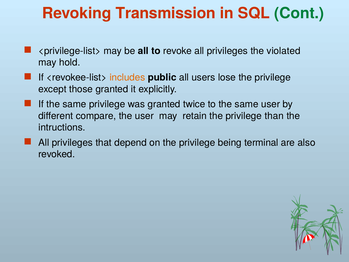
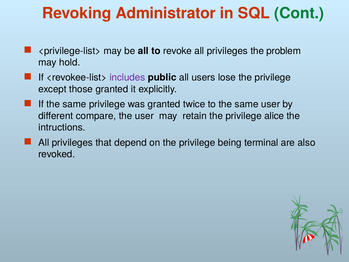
Transmission: Transmission -> Administrator (166, 13)
violated: violated -> problem (284, 51)
includes colour: orange -> purple (127, 77)
than: than -> alice (274, 116)
